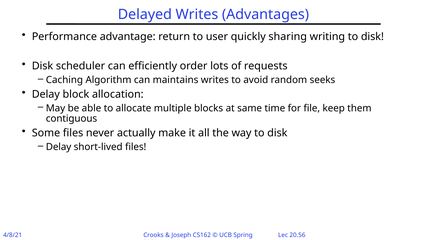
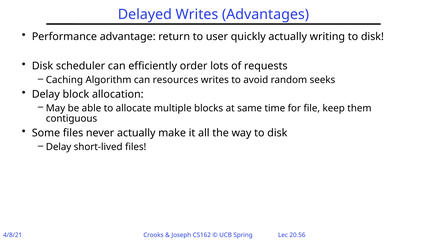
quickly sharing: sharing -> actually (288, 37)
maintains: maintains -> resources (176, 80)
